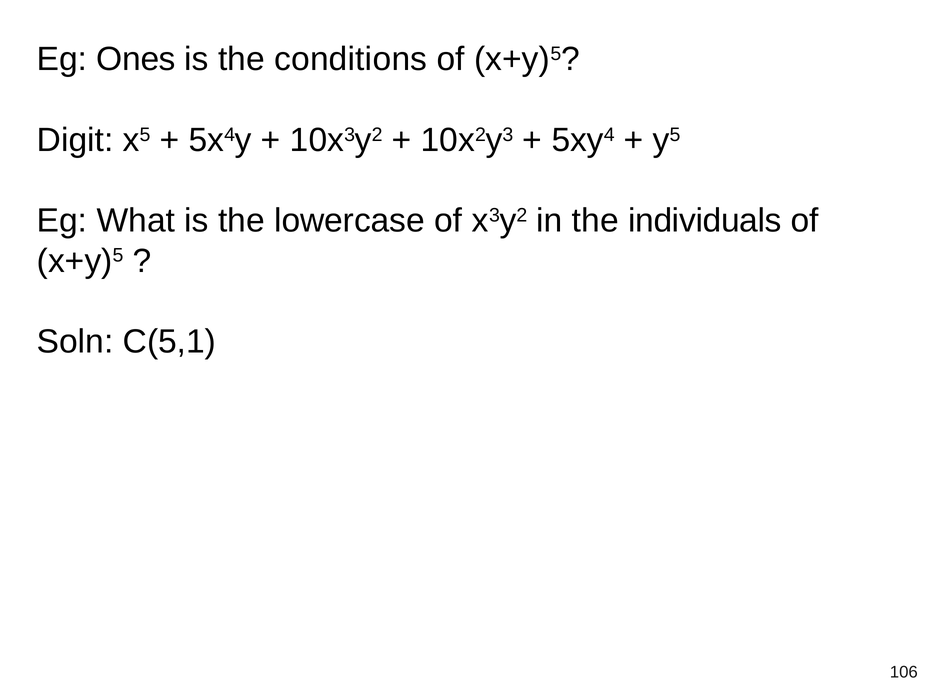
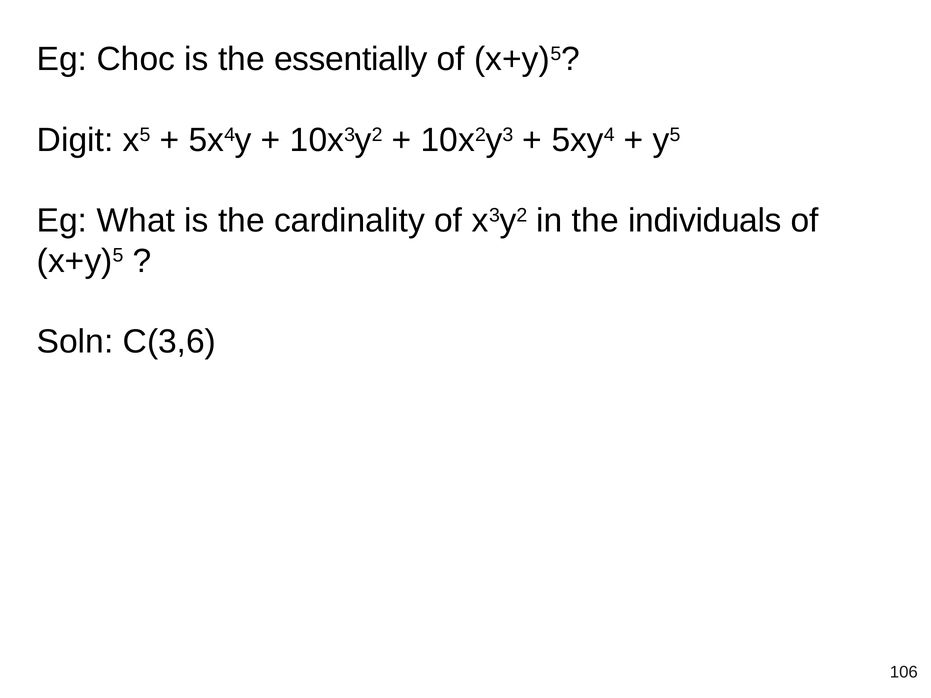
Ones: Ones -> Choc (136, 59)
conditions: conditions -> essentially (351, 59)
lowercase: lowercase -> cardinality (350, 221)
C(5,1: C(5,1 -> C(3,6 (169, 342)
